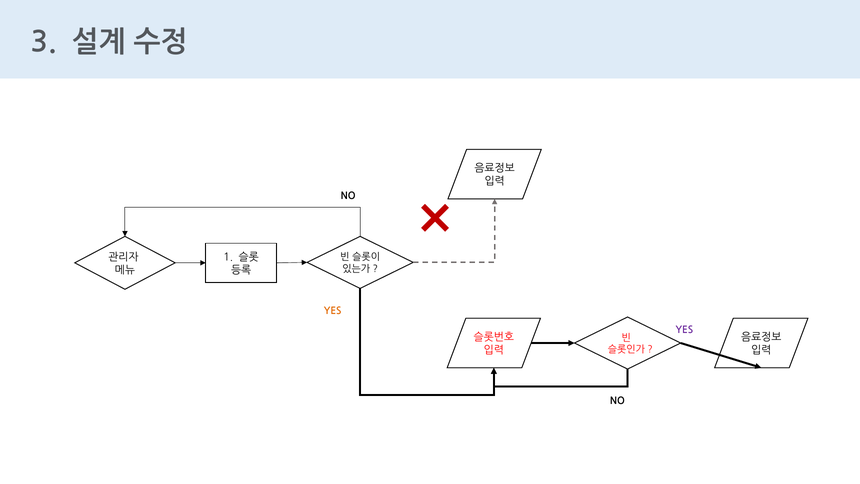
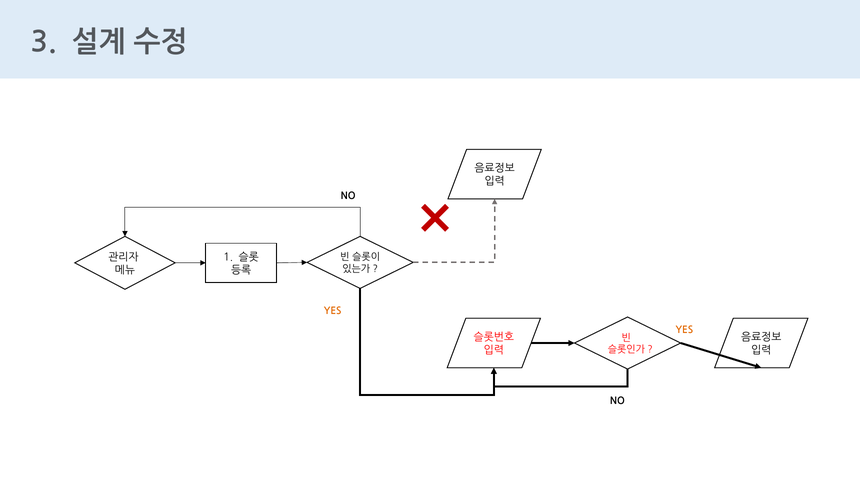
YES colour: purple -> orange (684, 330)
